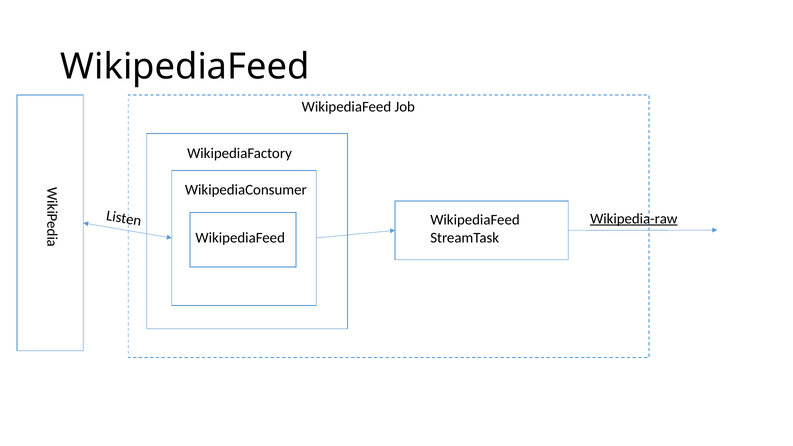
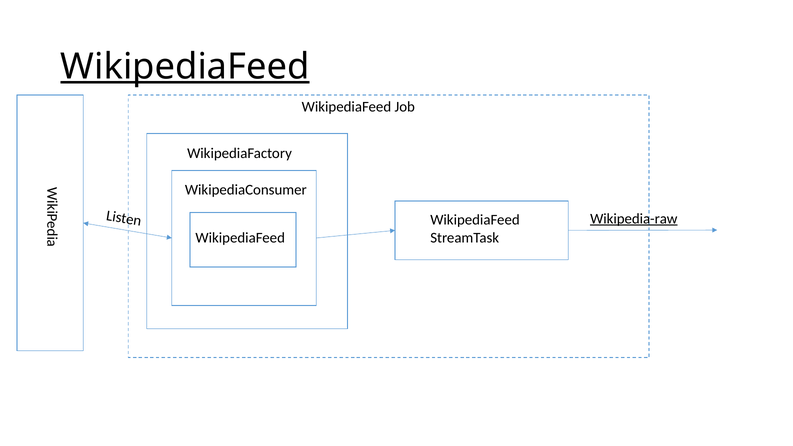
WikipediaFeed underline: none -> present (185, 67)
